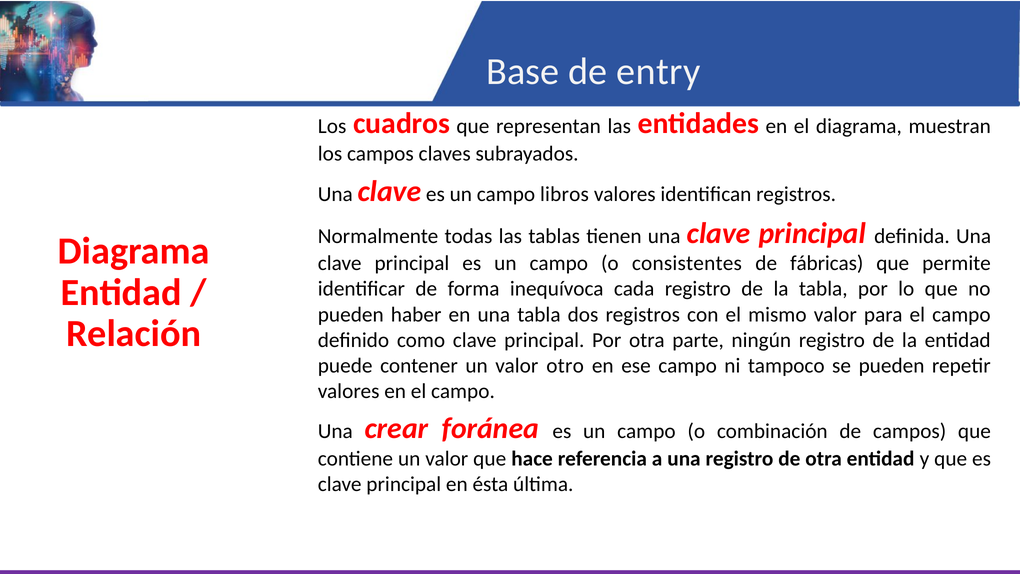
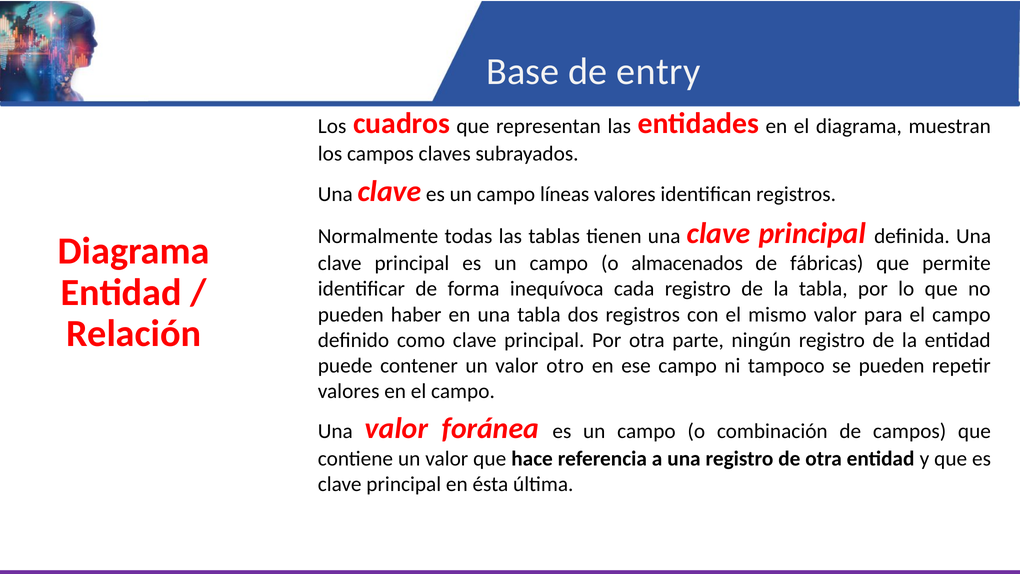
libros: libros -> líneas (565, 194)
consistentes: consistentes -> almacenados (687, 263)
Una crear: crear -> valor (396, 428)
